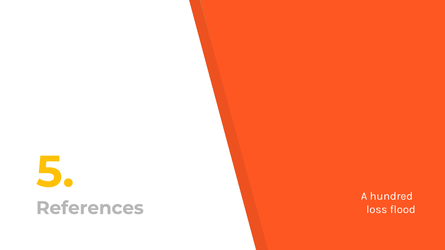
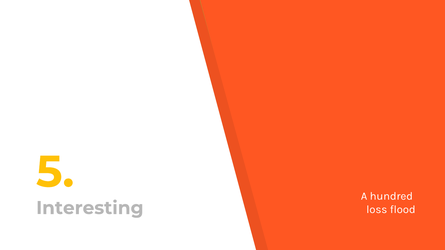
References: References -> Interesting (90, 208)
